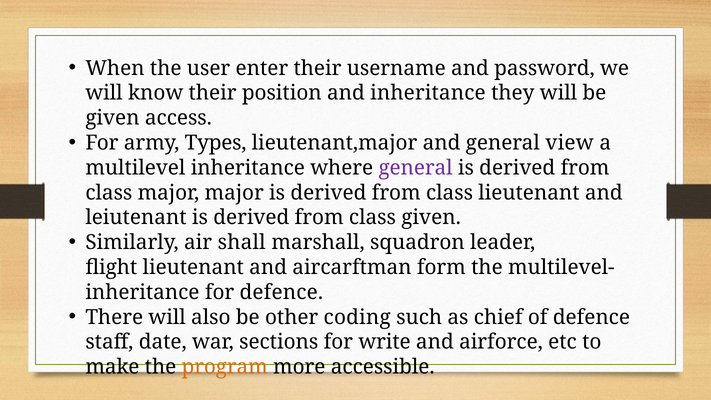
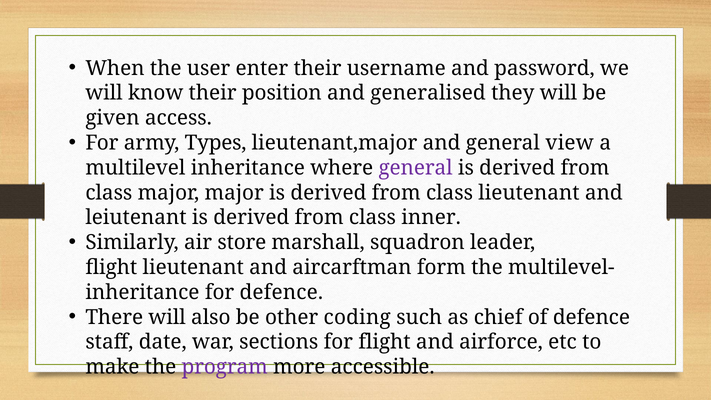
and inheritance: inheritance -> generalised (428, 93)
class given: given -> inner (431, 218)
shall: shall -> store (242, 242)
for write: write -> flight (385, 342)
program colour: orange -> purple (225, 367)
